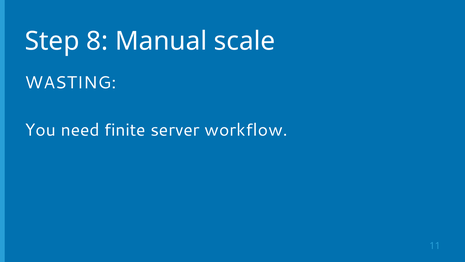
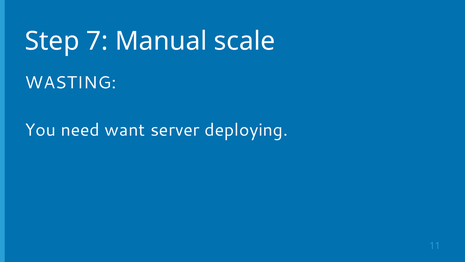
8: 8 -> 7 (97, 41)
finite: finite -> want (125, 130)
workflow: workflow -> deploying (246, 130)
